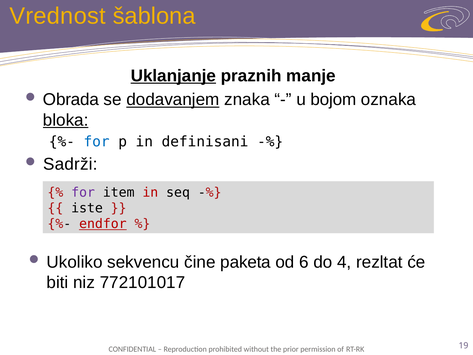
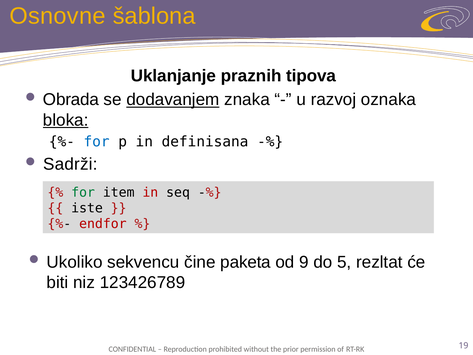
Vrednost: Vrednost -> Osnovne (58, 16)
Uklanjanje underline: present -> none (173, 76)
manje: manje -> tipova (311, 76)
bojom: bojom -> razvoj (333, 100)
definisani: definisani -> definisana (205, 142)
for colour: purple -> green (83, 192)
endfor underline: present -> none (103, 224)
6: 6 -> 9 (304, 262)
4: 4 -> 5 (344, 262)
772101017: 772101017 -> 123426789 (142, 282)
